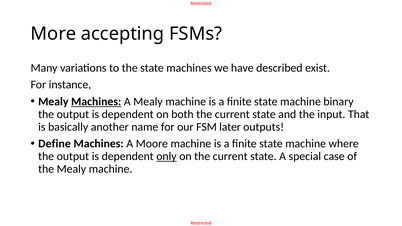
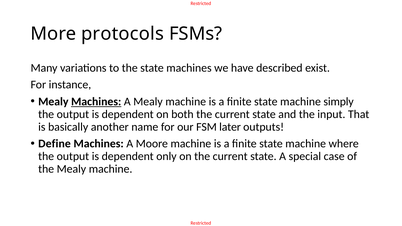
accepting: accepting -> protocols (123, 34)
binary: binary -> simply (339, 102)
only underline: present -> none (166, 156)
